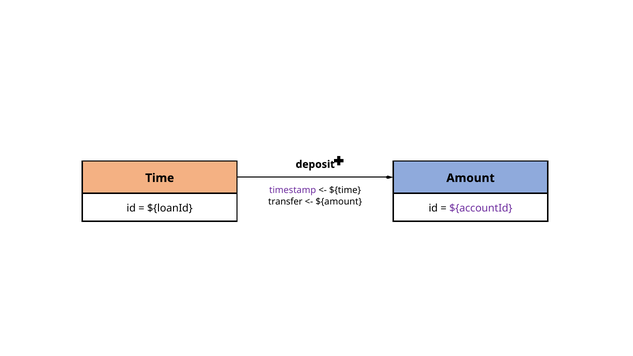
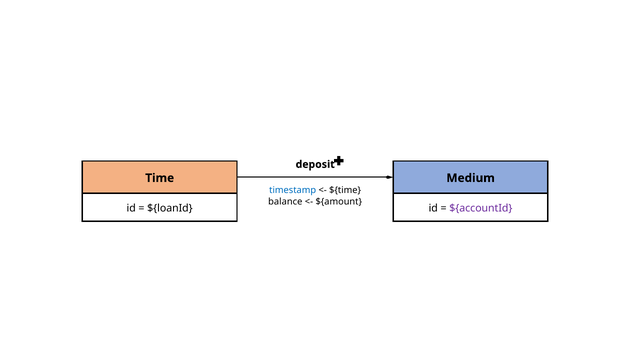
Amount: Amount -> Medium (471, 178)
timestamp colour: purple -> blue (293, 190)
transfer: transfer -> balance (285, 202)
